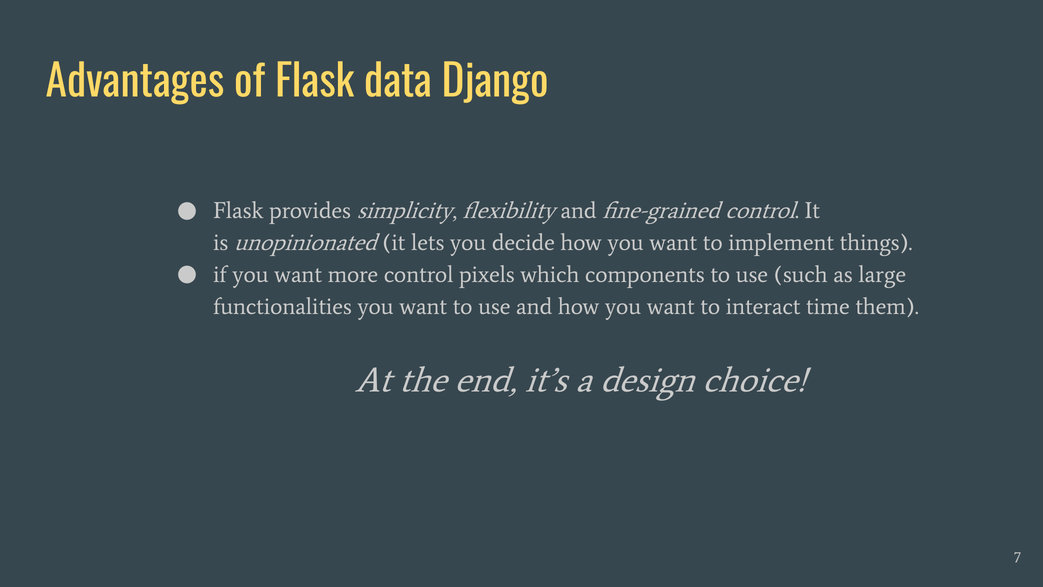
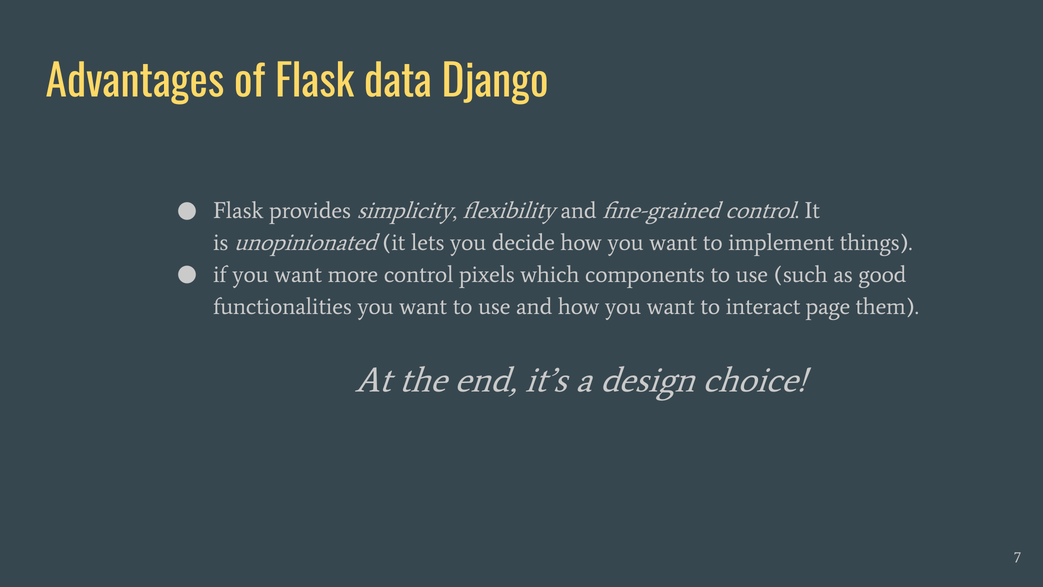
large: large -> good (882, 275)
time: time -> page (828, 306)
